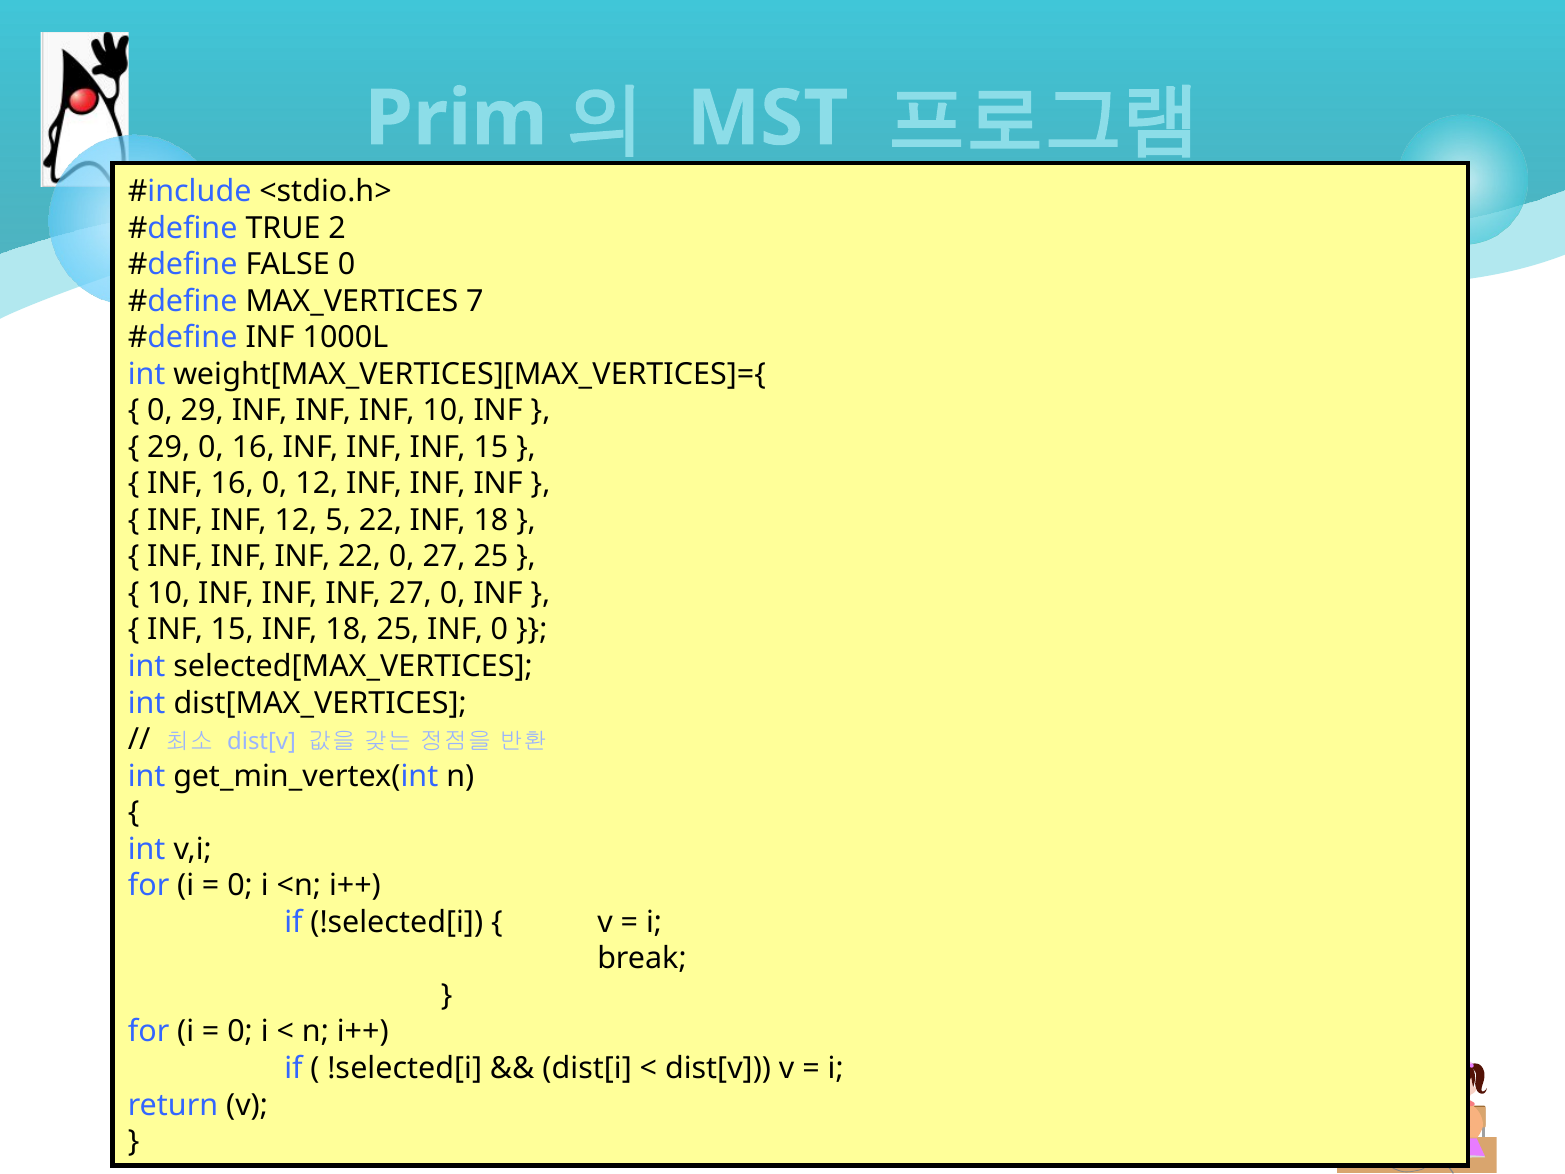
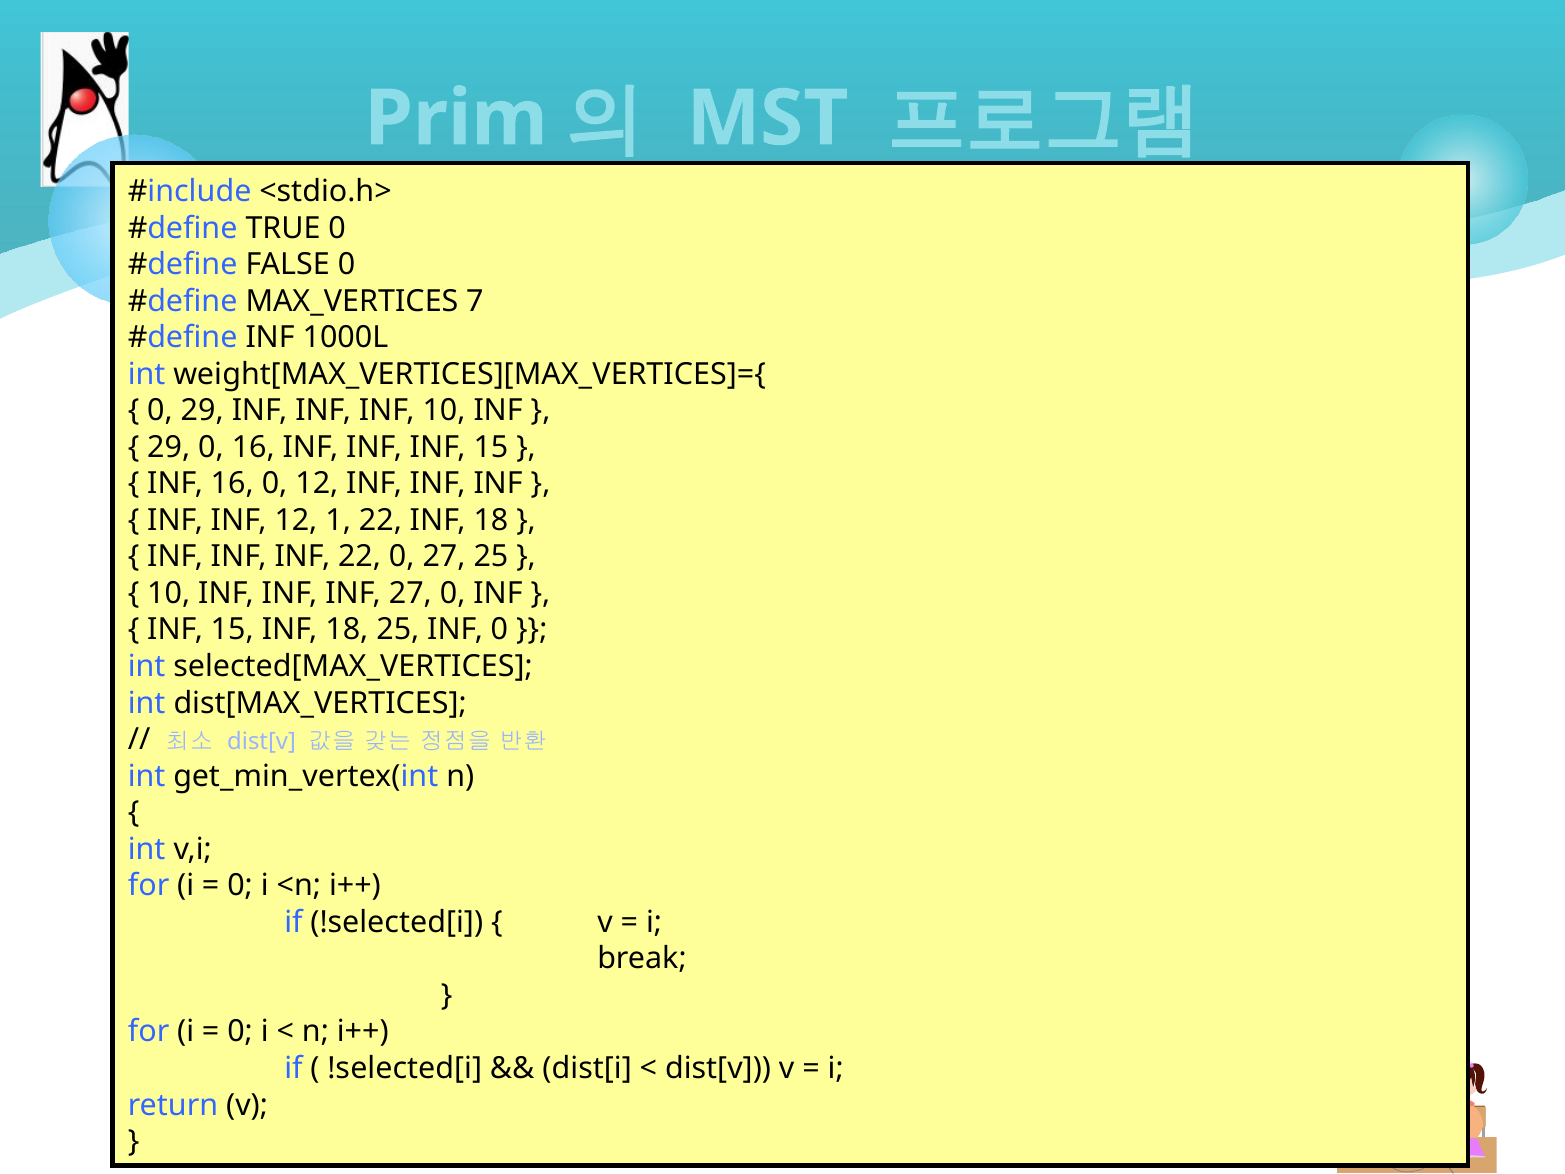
TRUE 2: 2 -> 0 (337, 228)
5: 5 -> 1 (338, 520)
